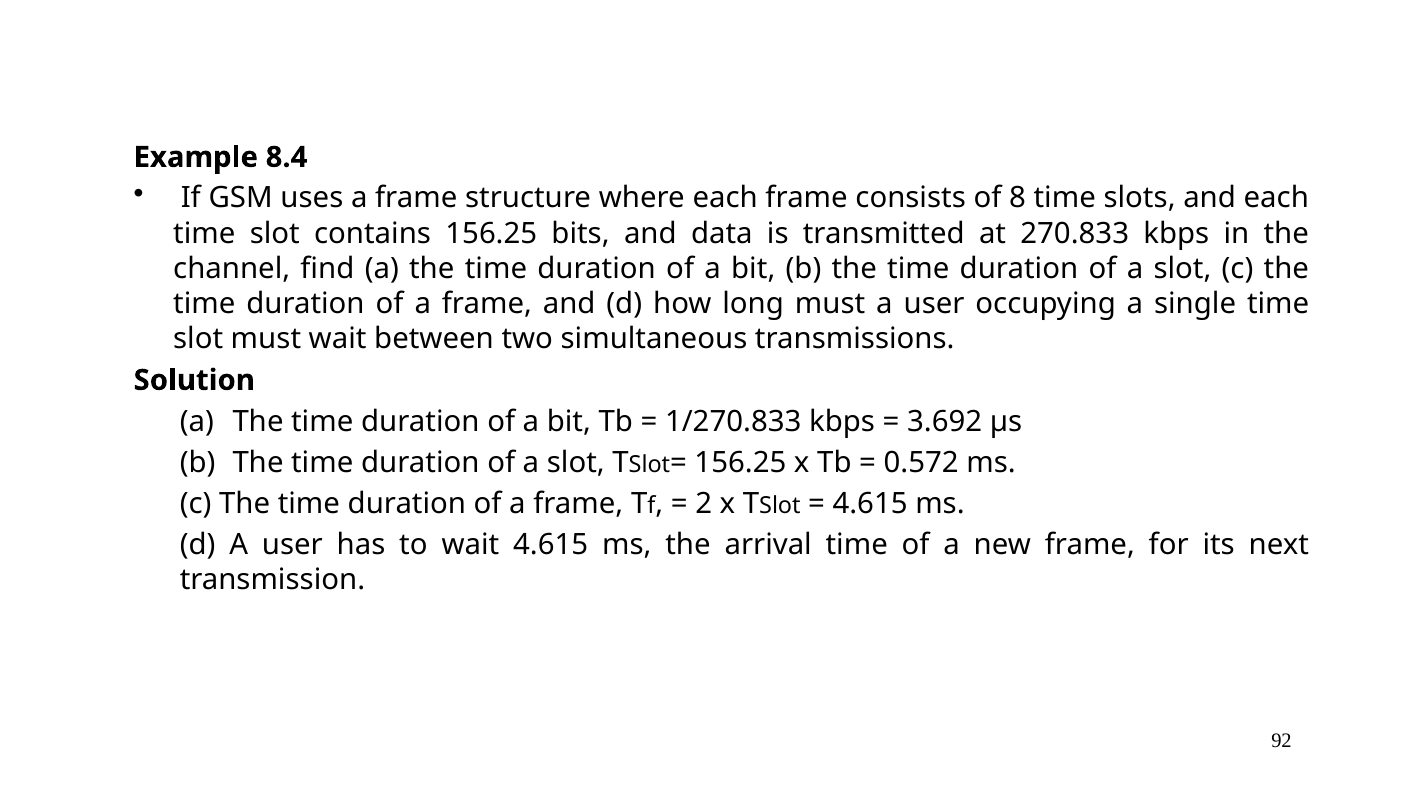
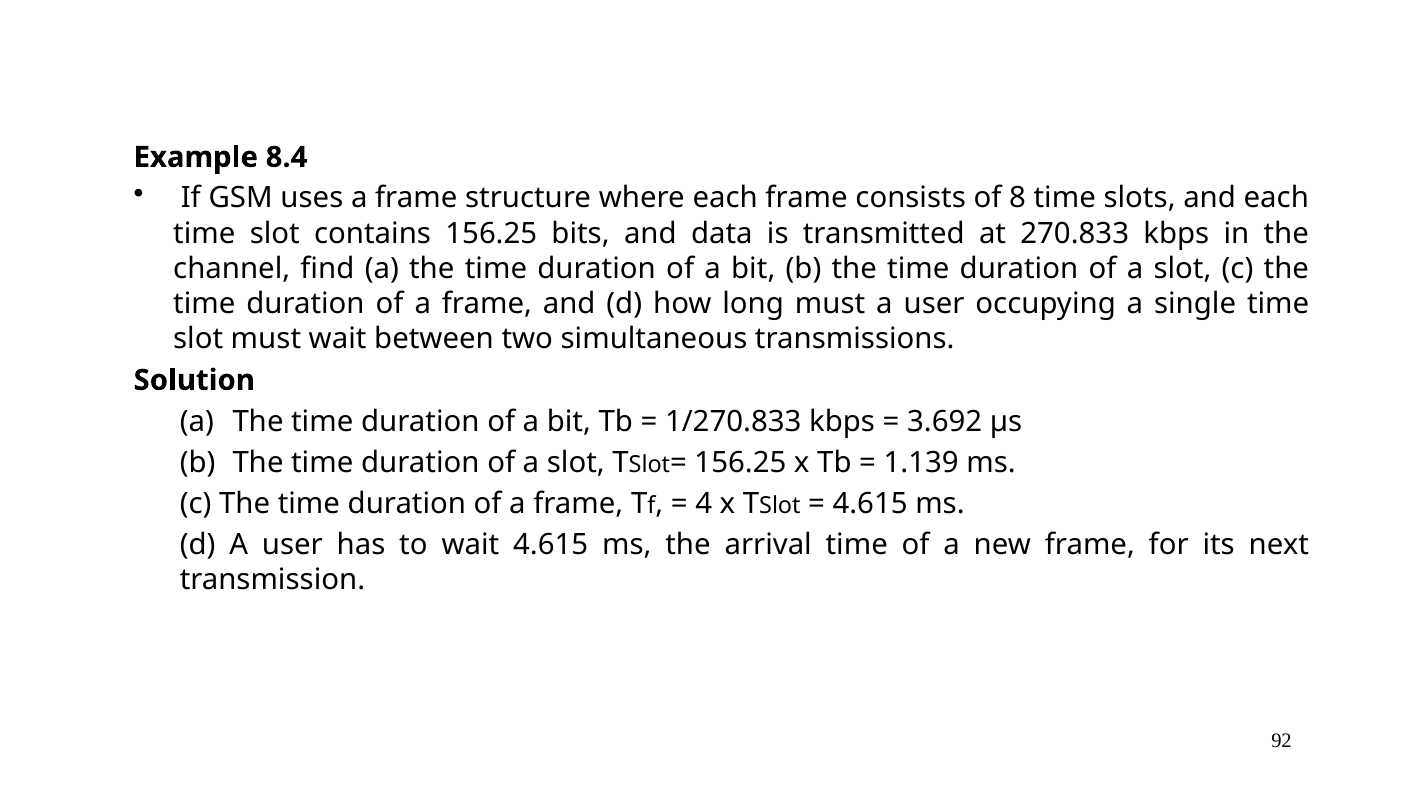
0.572: 0.572 -> 1.139 (921, 462)
2: 2 -> 4 (704, 503)
